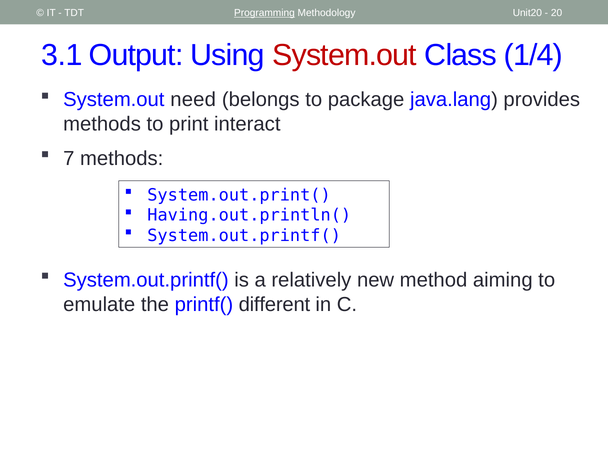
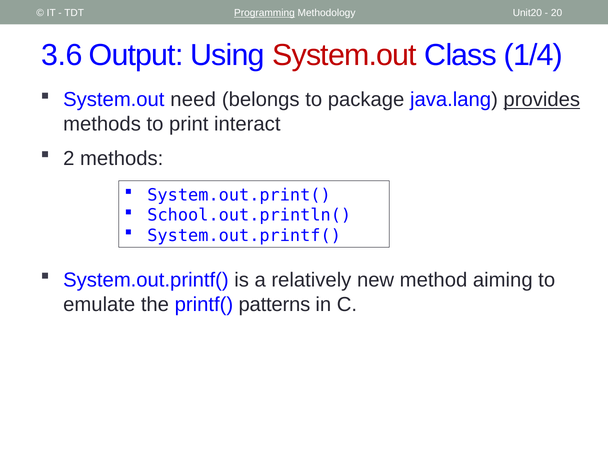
3.1: 3.1 -> 3.6 (62, 55)
provides underline: none -> present (542, 100)
7: 7 -> 2 (69, 158)
Having.out.println(: Having.out.println( -> School.out.println( (249, 215)
different: different -> patterns (274, 304)
